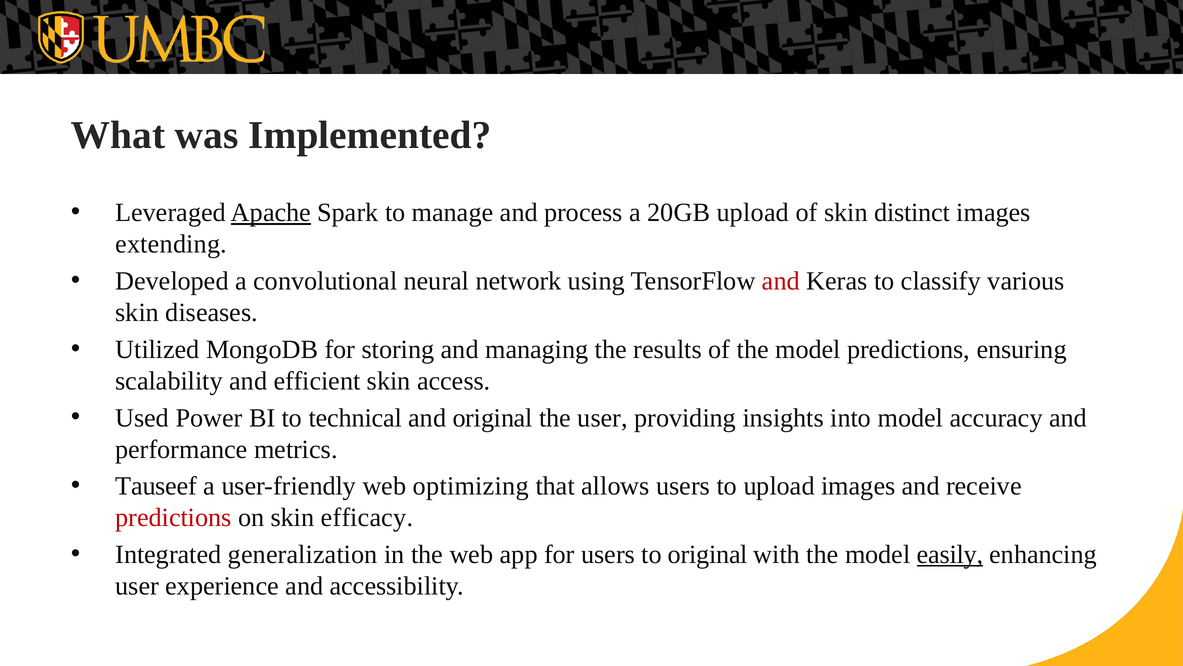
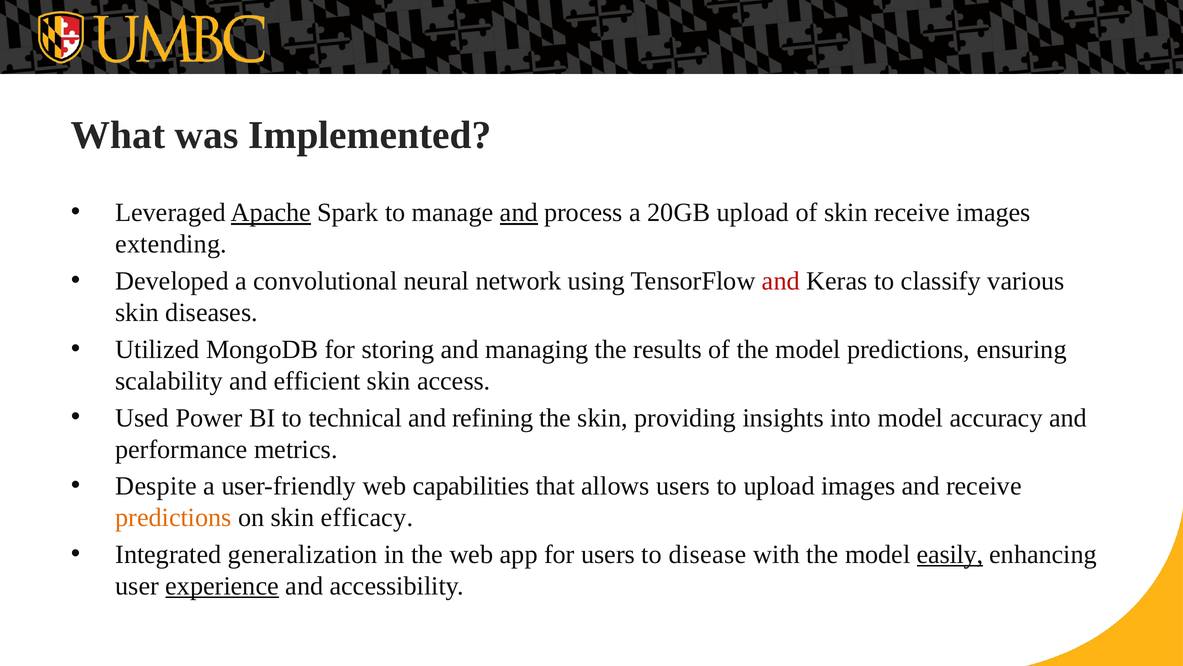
and underline: none -> present (519, 213)
skin distinct: distinct -> receive (912, 213)
and original: original -> refining (493, 417)
the user: user -> skin (603, 417)
Tauseef: Tauseef -> Despite (156, 486)
optimizing: optimizing -> capabilities (471, 486)
predictions colour: red -> orange (173, 517)
to original: original -> disease (708, 554)
experience underline: none -> present (222, 586)
